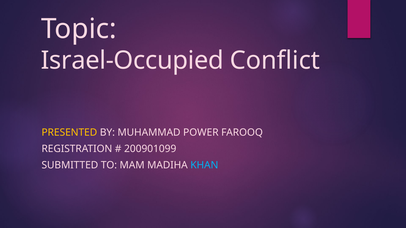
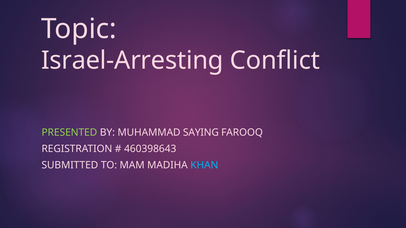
Israel-Occupied: Israel-Occupied -> Israel-Arresting (132, 61)
PRESENTED colour: yellow -> light green (69, 133)
POWER: POWER -> SAYING (201, 133)
200901099: 200901099 -> 460398643 (150, 149)
